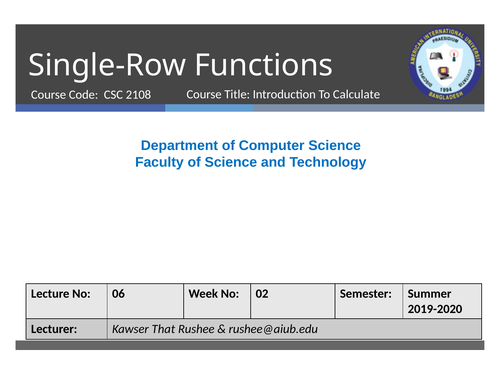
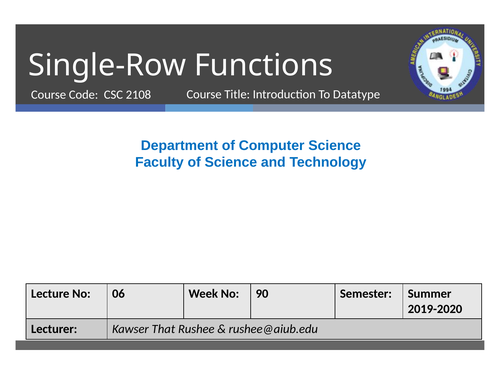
Calculate: Calculate -> Datatype (357, 94)
02: 02 -> 90 (262, 294)
